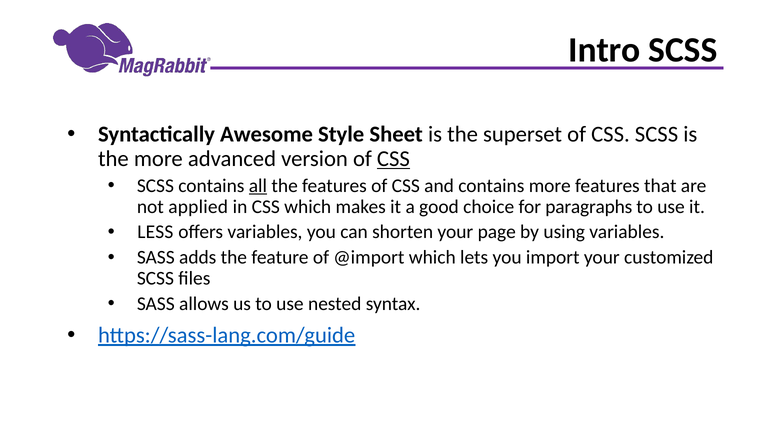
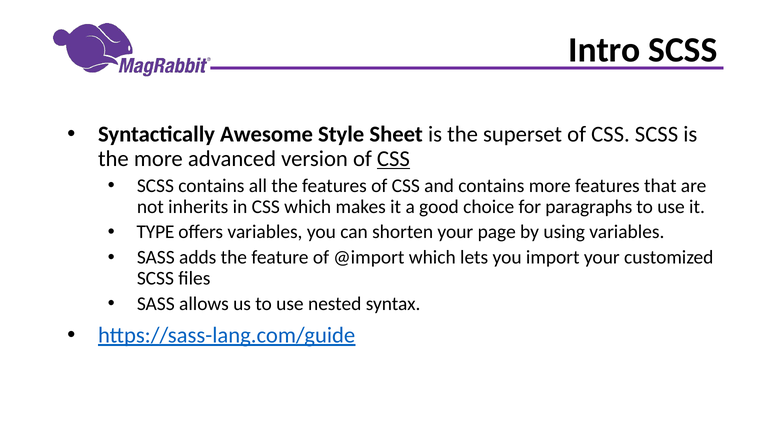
all underline: present -> none (258, 186)
applied: applied -> inherits (198, 207)
LESS: LESS -> TYPE (156, 232)
